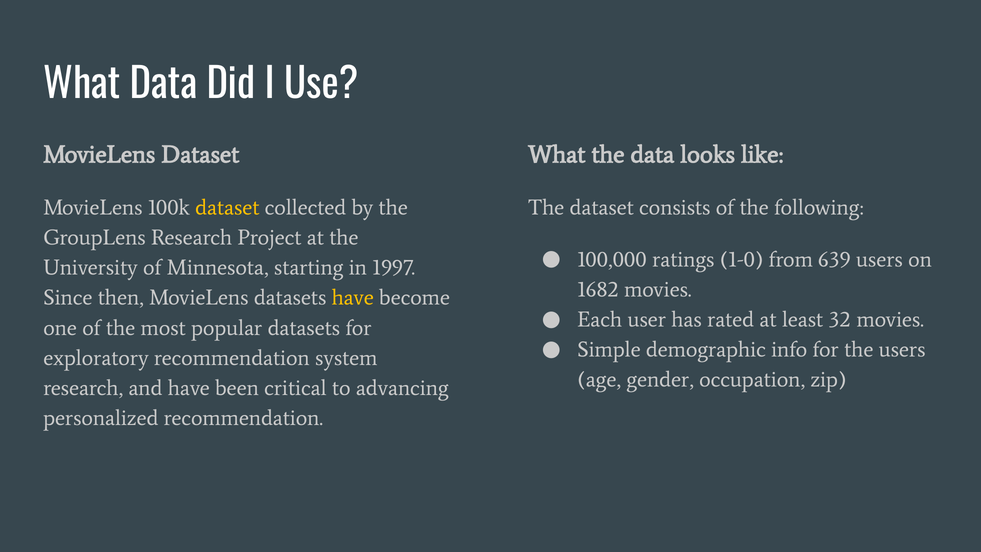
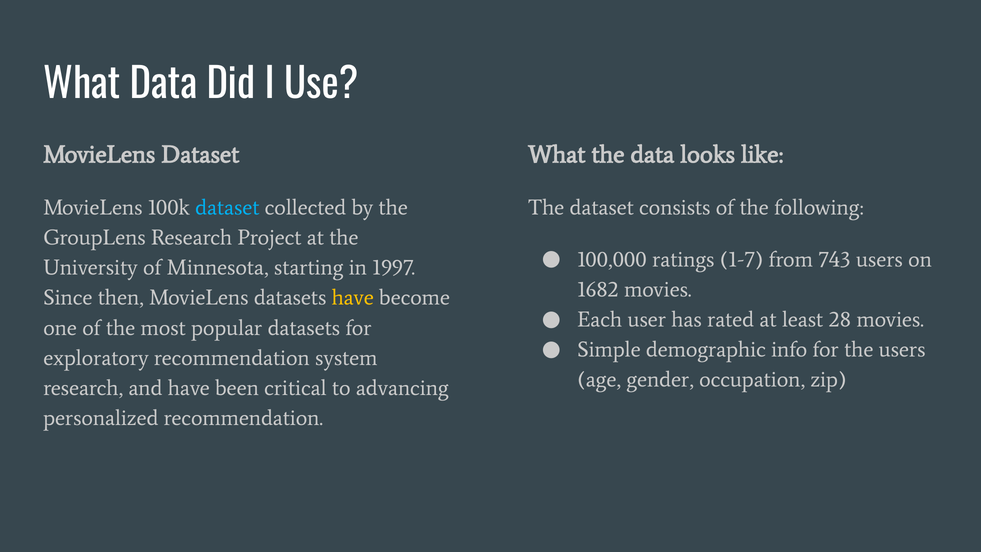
dataset colour: yellow -> light blue (227, 208)
1-0: 1-0 -> 1-7 (742, 259)
639: 639 -> 743 (834, 259)
32: 32 -> 28 (840, 319)
